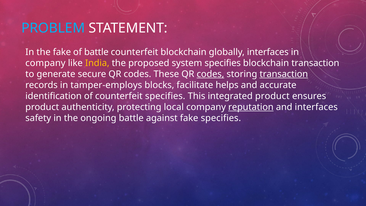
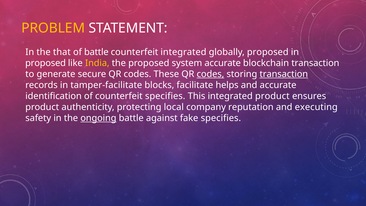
PROBLEM colour: light blue -> yellow (53, 28)
the fake: fake -> that (62, 52)
counterfeit blockchain: blockchain -> integrated (183, 52)
globally interfaces: interfaces -> proposed (268, 52)
company: company -> proposed (46, 63)
system specifies: specifies -> accurate (223, 63)
tamper-employs: tamper-employs -> tamper-facilitate (106, 85)
reputation underline: present -> none (251, 107)
and interfaces: interfaces -> executing (316, 107)
ongoing underline: none -> present (98, 118)
